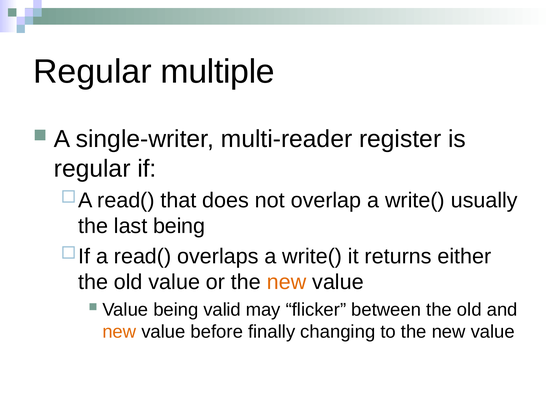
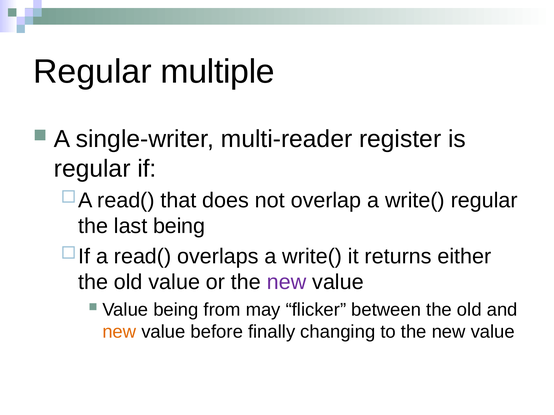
write( usually: usually -> regular (484, 201)
new colour: orange -> purple (287, 283)
valid: valid -> from (222, 310)
